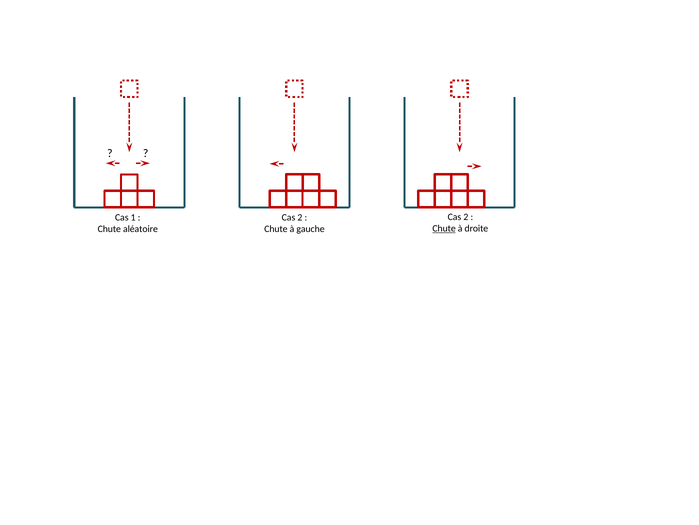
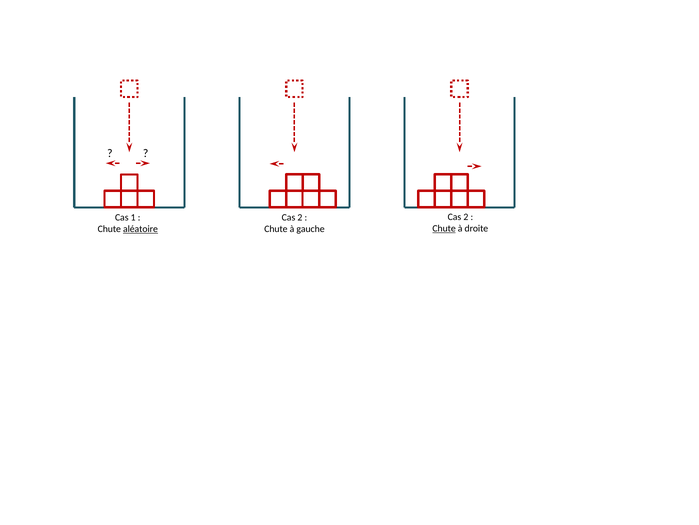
aléatoire underline: none -> present (140, 229)
